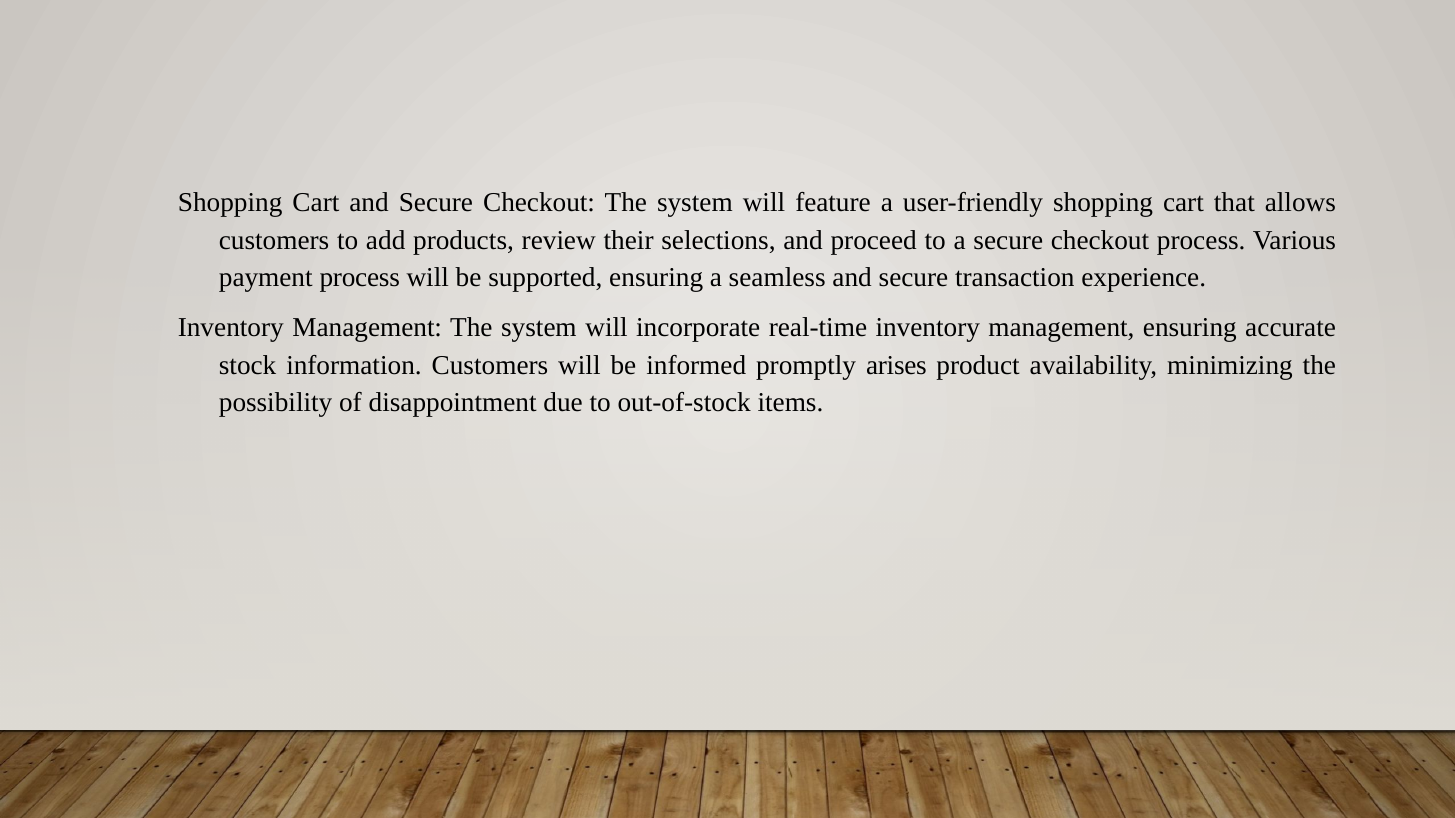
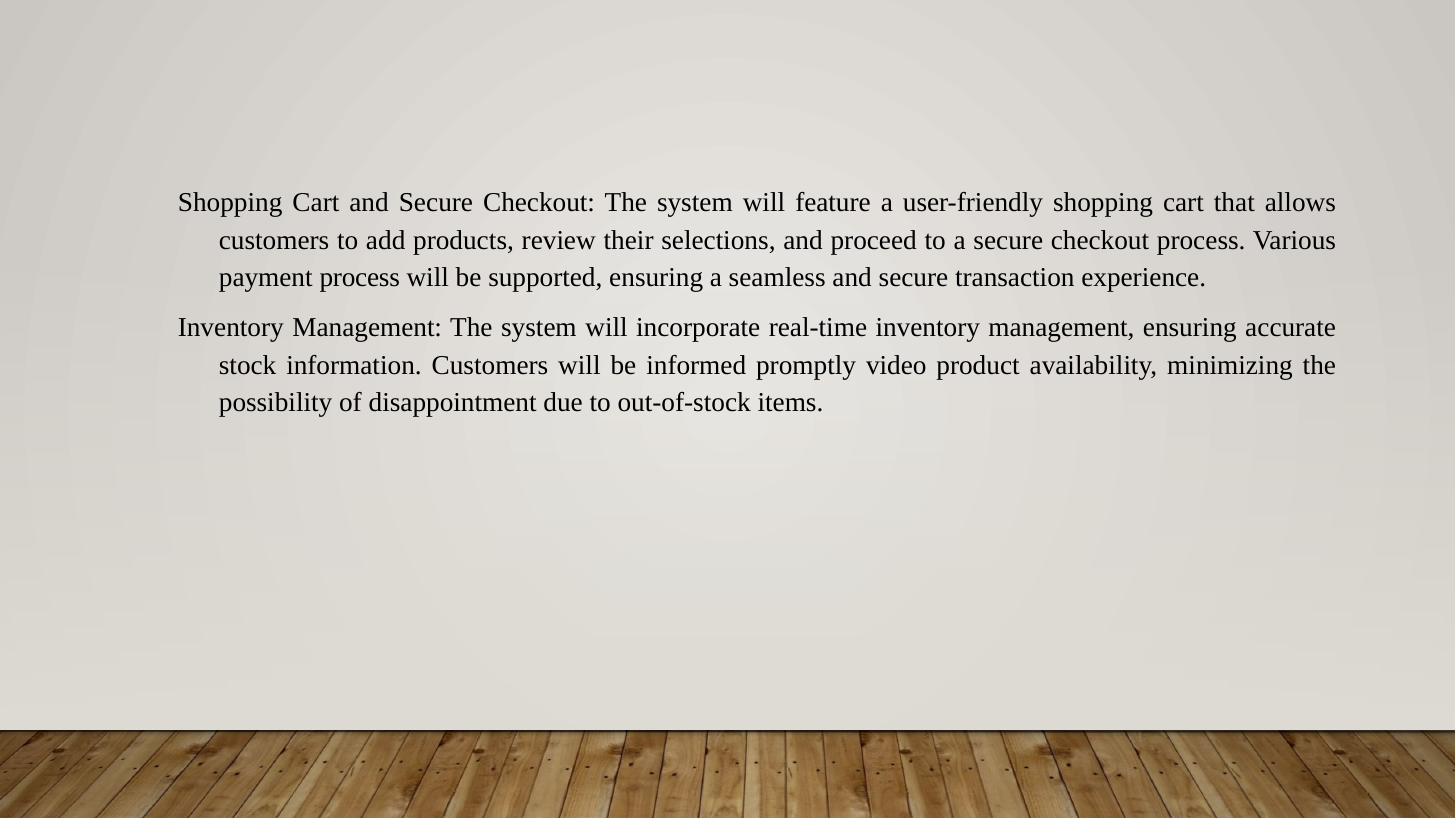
arises: arises -> video (896, 365)
